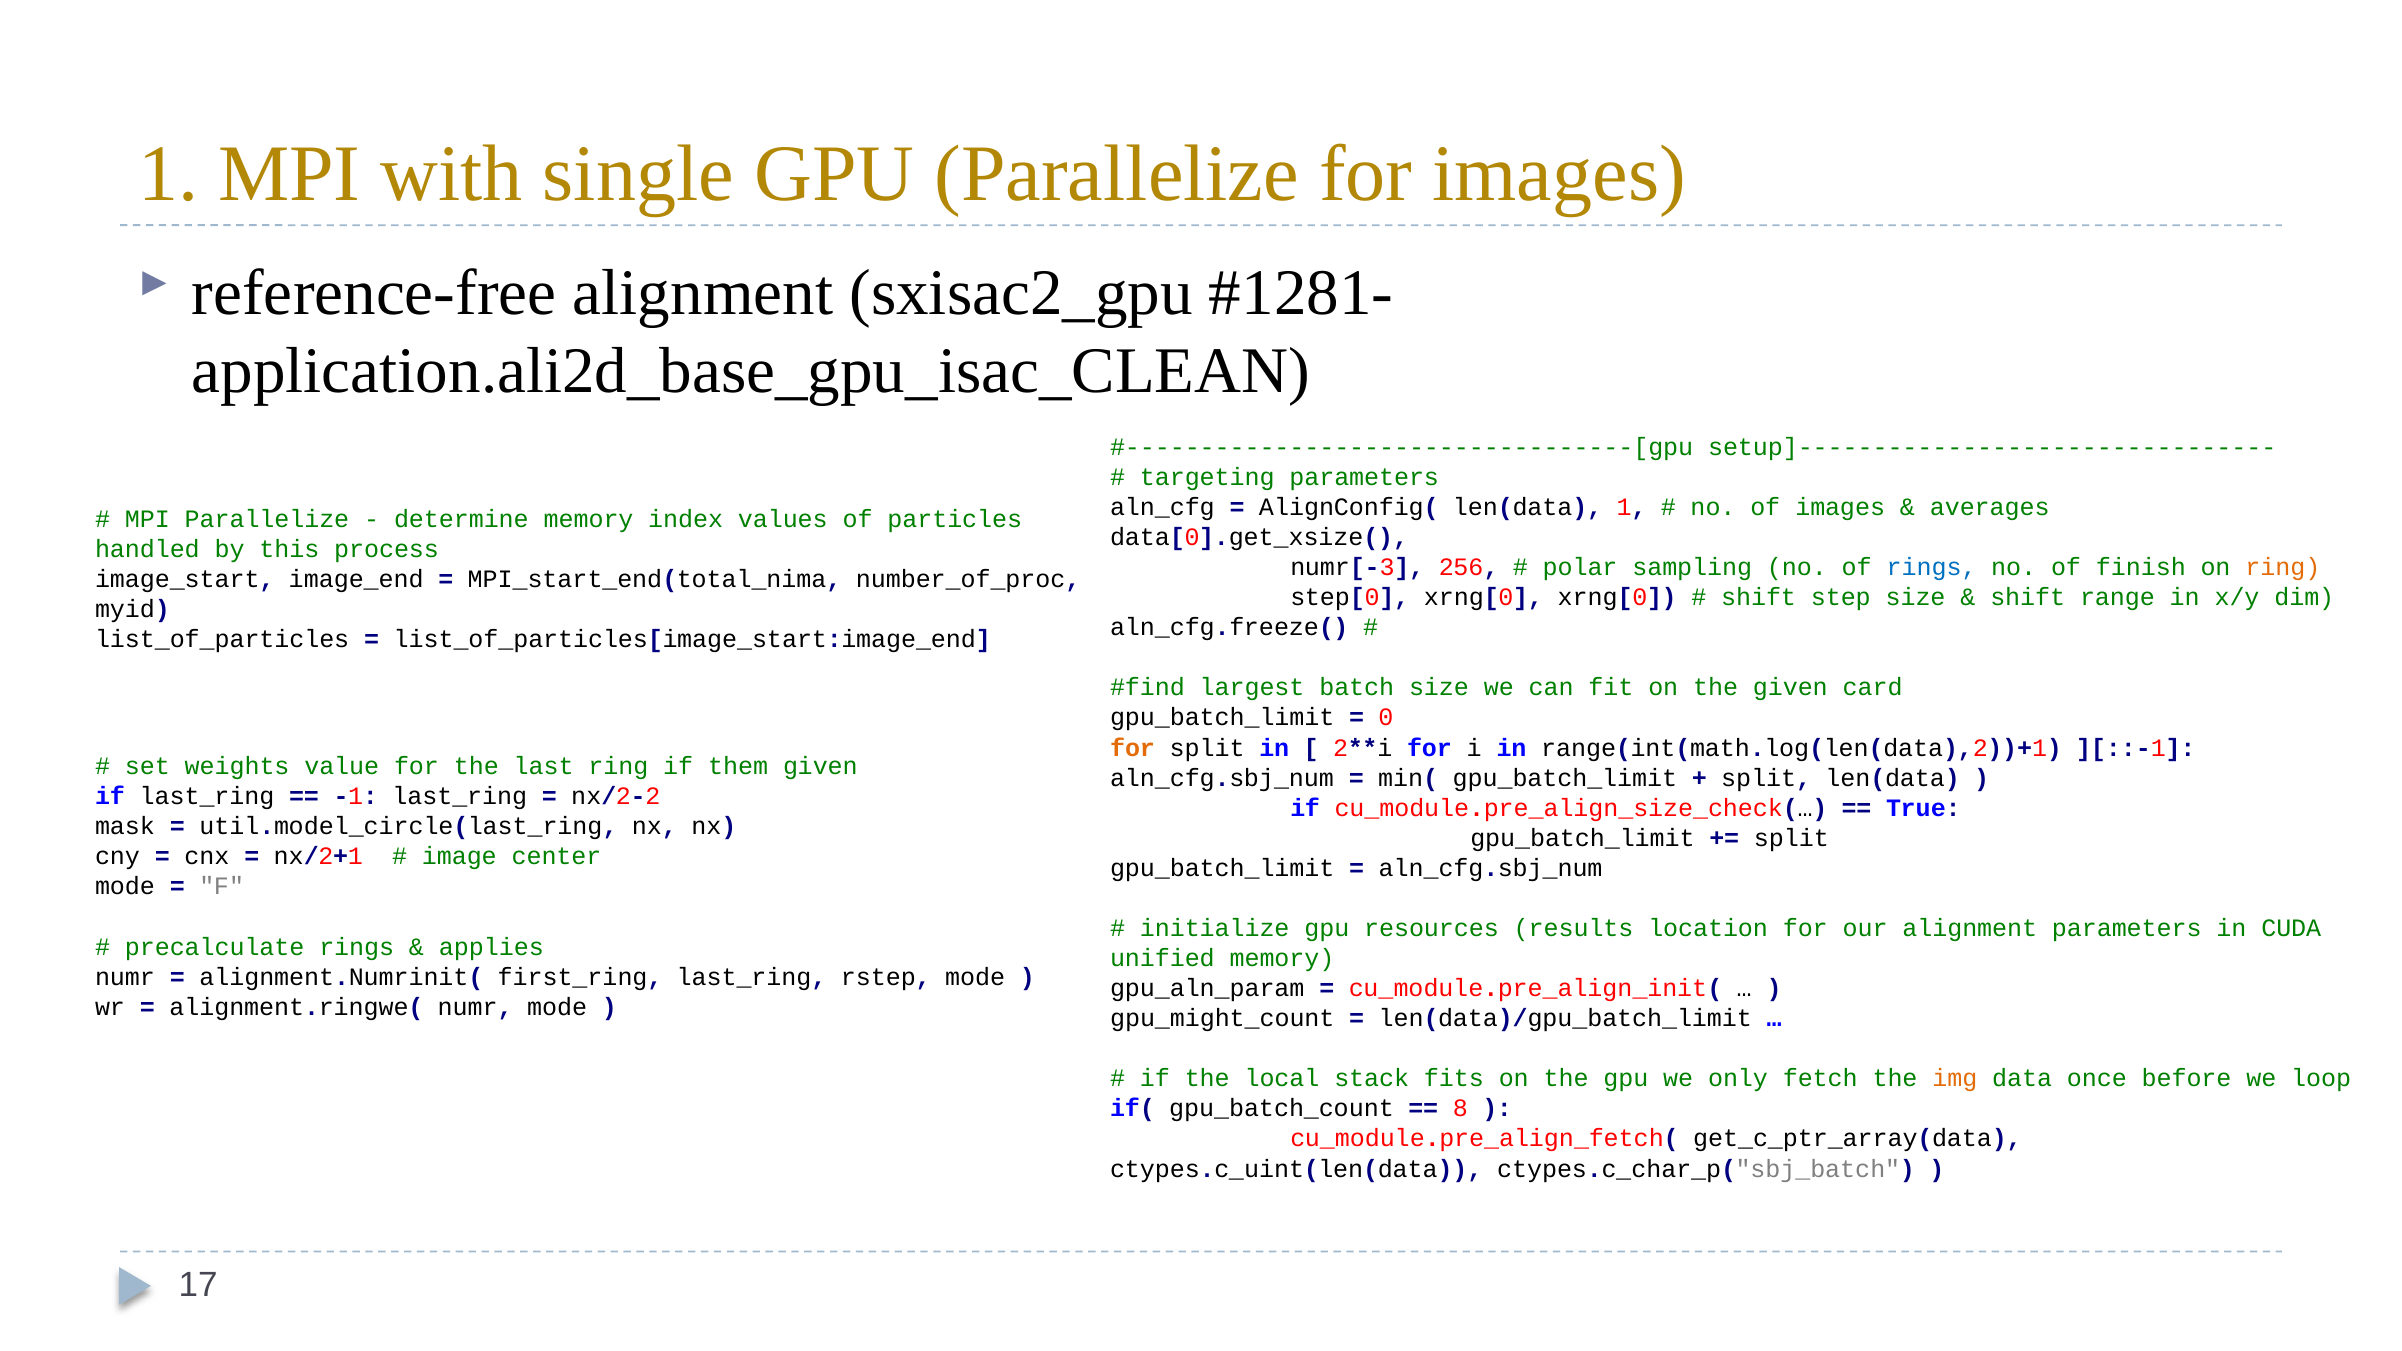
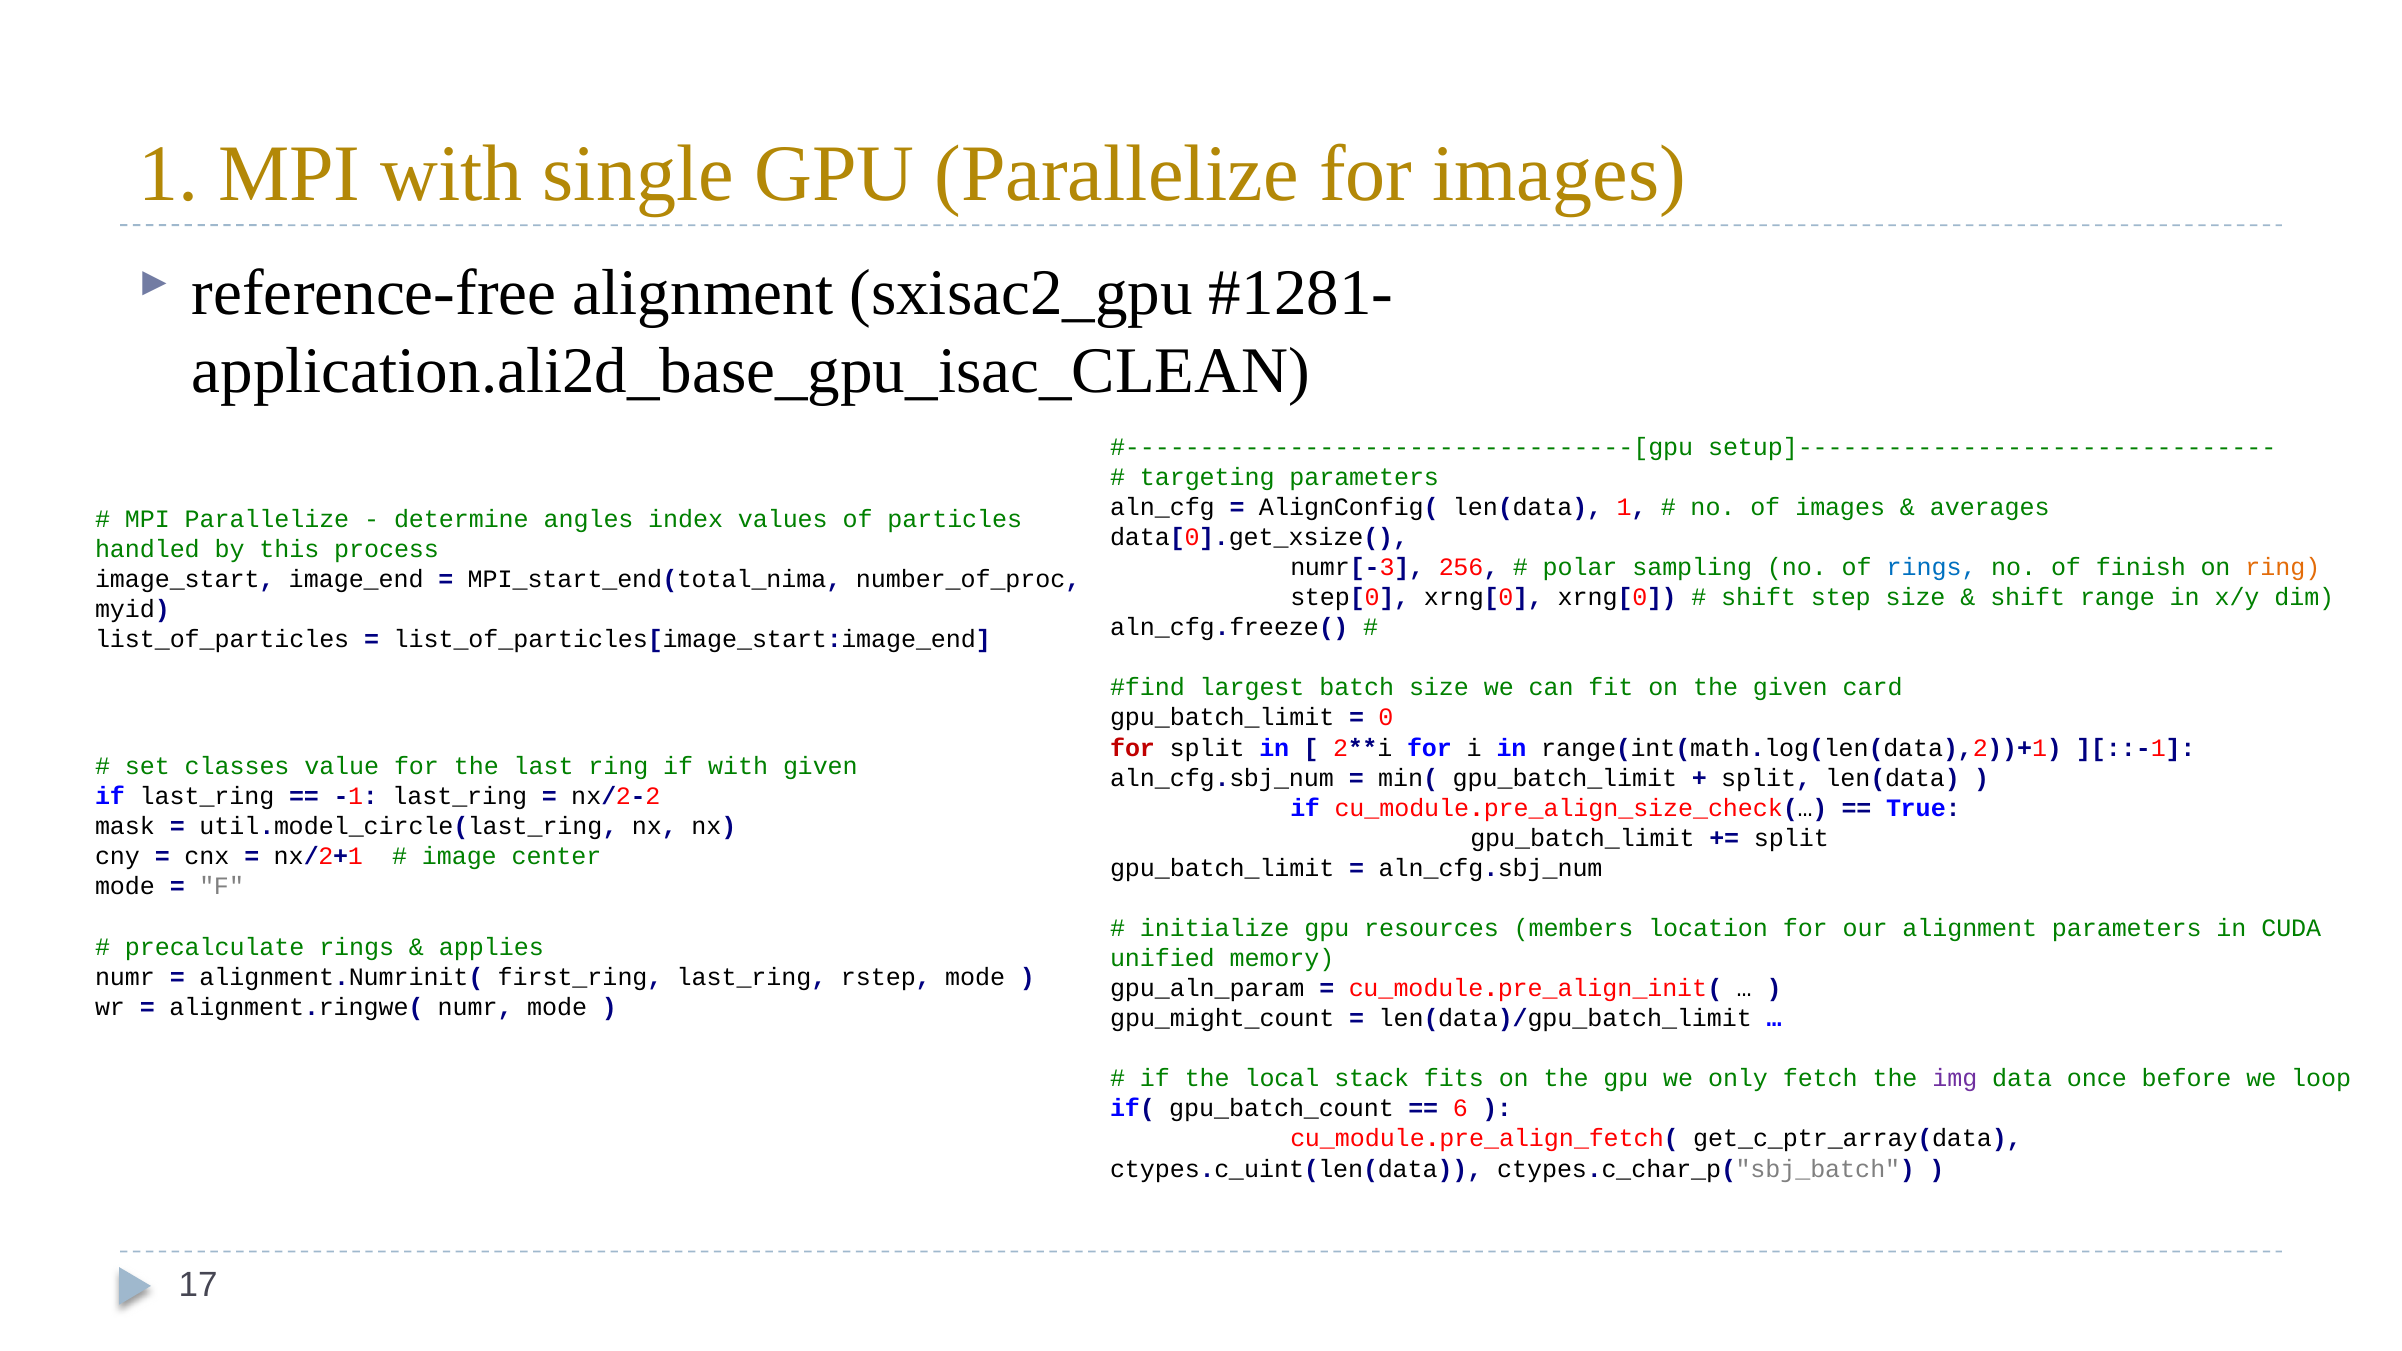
determine memory: memory -> angles (589, 519)
for colour: orange -> red (1133, 748)
weights: weights -> classes (237, 767)
if them: them -> with (738, 767)
results: results -> members (1574, 928)
img colour: orange -> purple (1955, 1079)
8: 8 -> 6 (1460, 1109)
